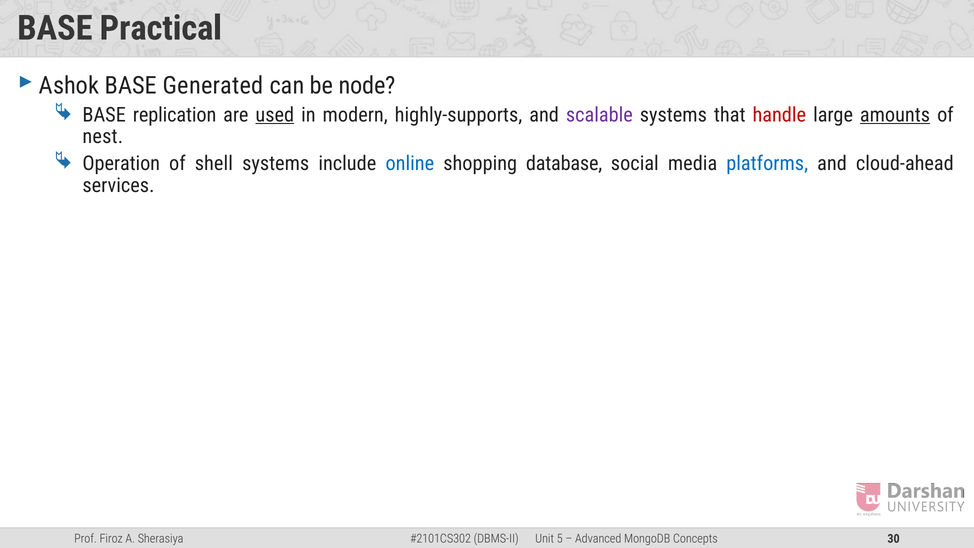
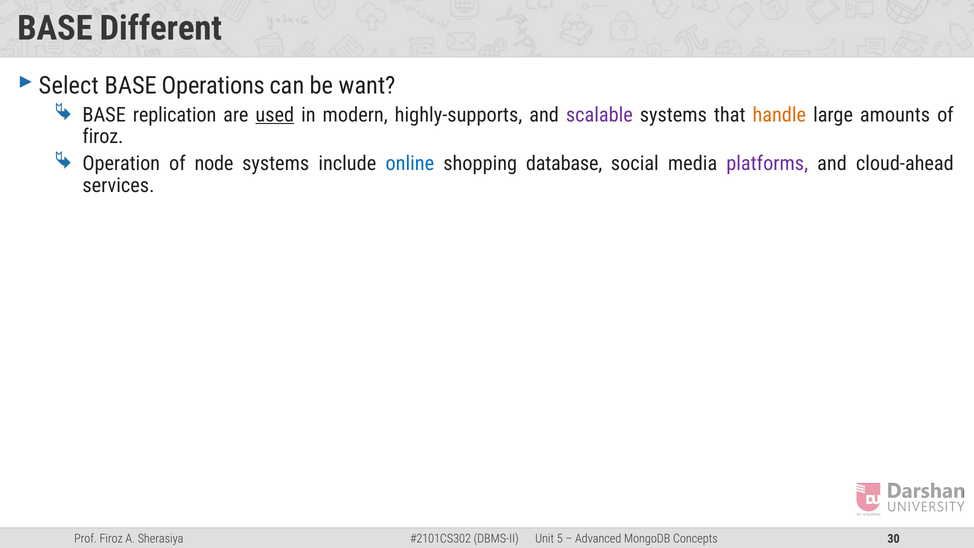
Practical: Practical -> Different (161, 28)
Ashok: Ashok -> Select (69, 86)
Generated: Generated -> Operations (213, 86)
node: node -> want (367, 86)
handle colour: red -> orange (779, 115)
amounts underline: present -> none (895, 115)
nest: nest -> firoz (103, 137)
shell: shell -> node (214, 164)
platforms colour: blue -> purple (767, 164)
